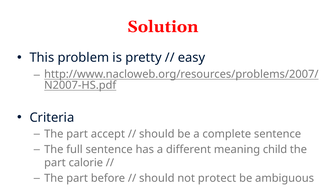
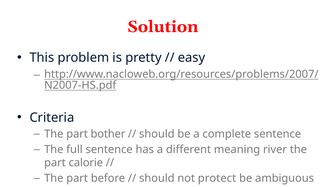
accept: accept -> bother (108, 134)
child: child -> river (275, 150)
